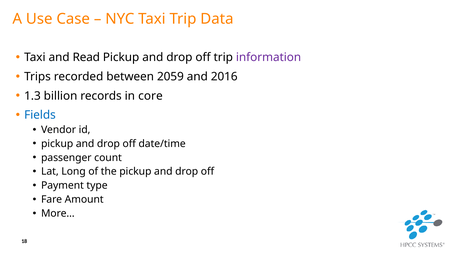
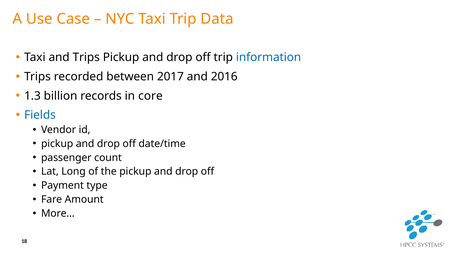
and Read: Read -> Trips (86, 57)
information colour: purple -> blue (269, 57)
2059: 2059 -> 2017 (170, 77)
